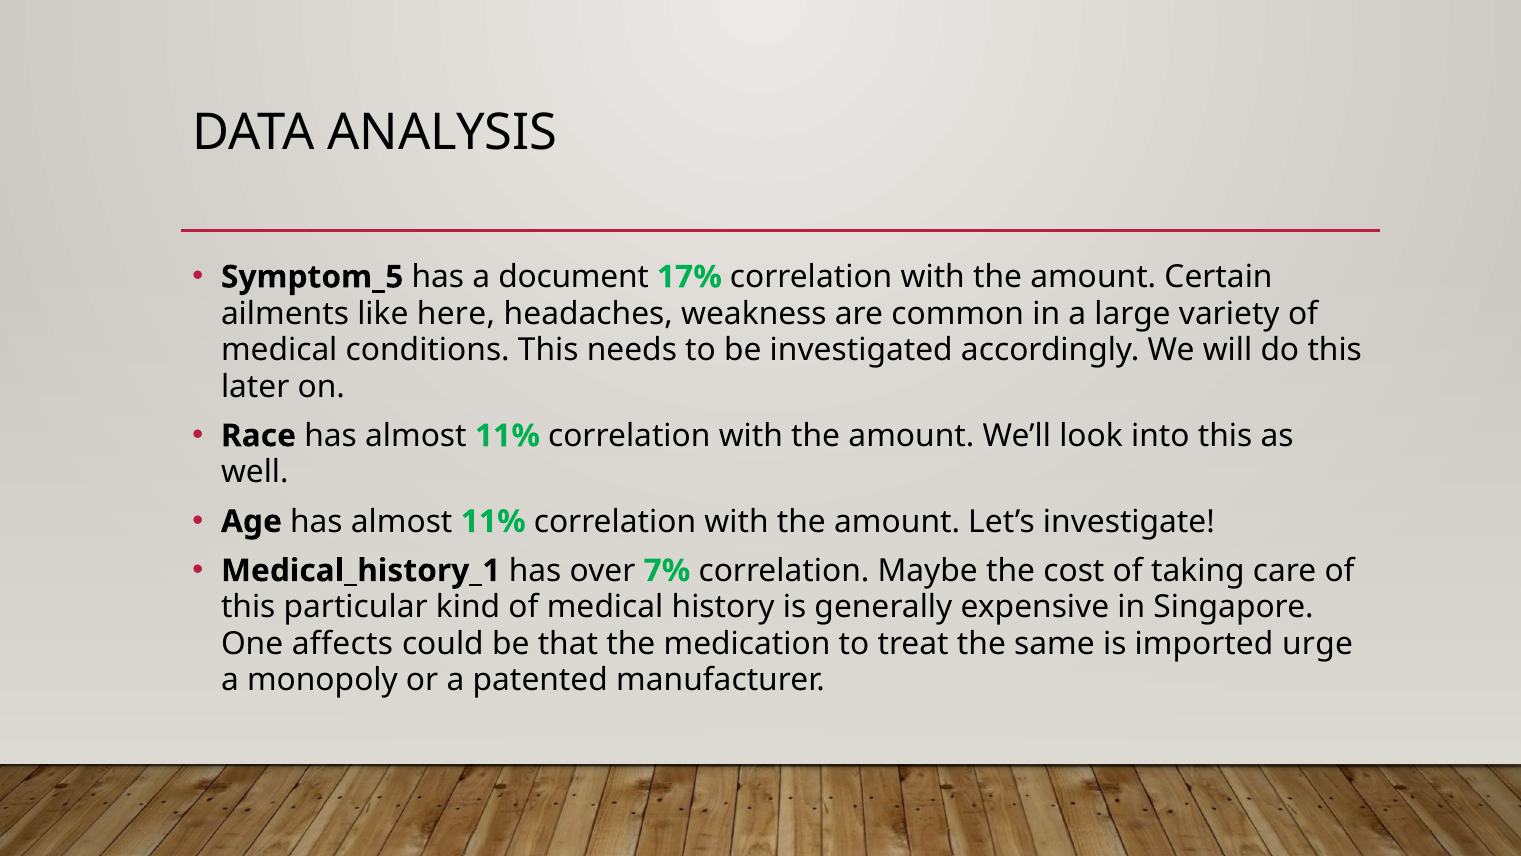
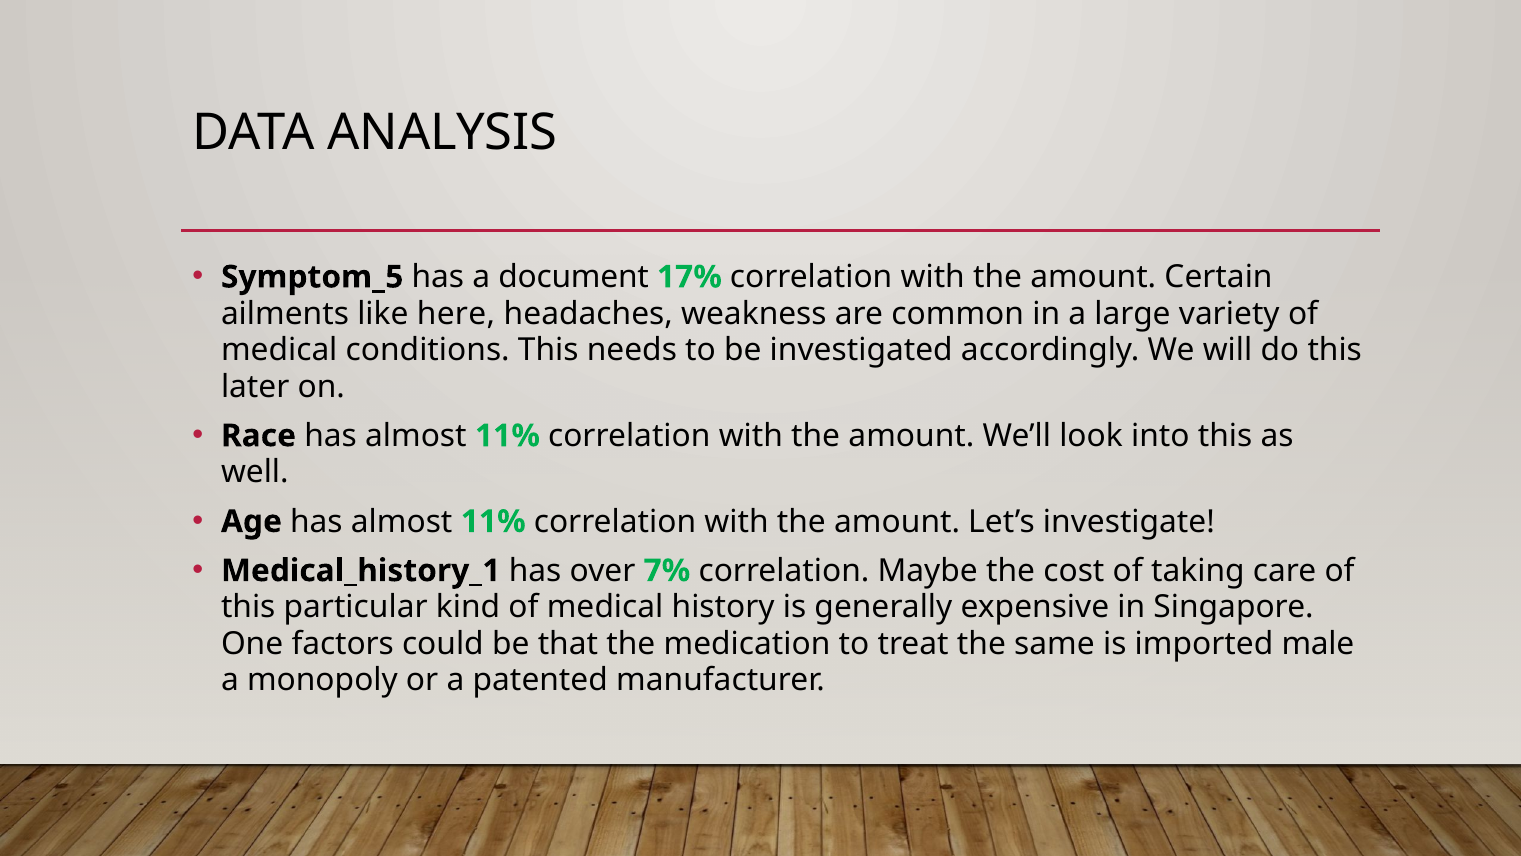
affects: affects -> factors (343, 643)
urge: urge -> male (1318, 643)
